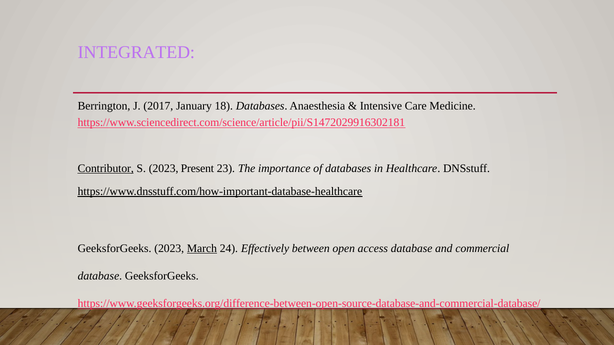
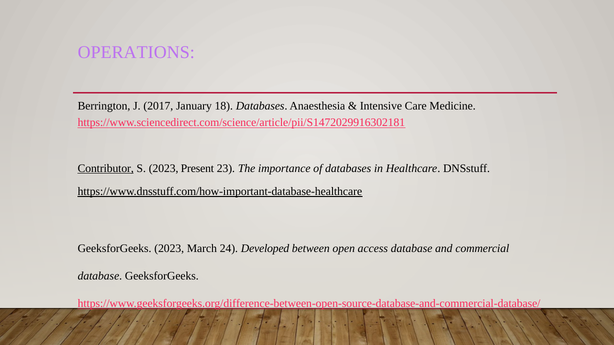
INTEGRATED: INTEGRATED -> OPERATIONS (136, 52)
March underline: present -> none (202, 249)
Effectively: Effectively -> Developed (265, 249)
